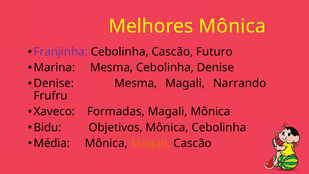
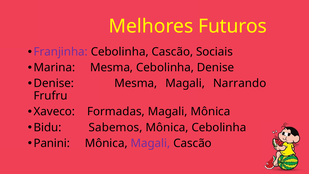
Melhores Mônica: Mônica -> Futuros (232, 26)
Futuro: Futuro -> Sociais (214, 52)
Objetivos: Objetivos -> Sabemos (116, 127)
Média: Média -> Panini (52, 143)
Magali colour: orange -> purple (150, 143)
